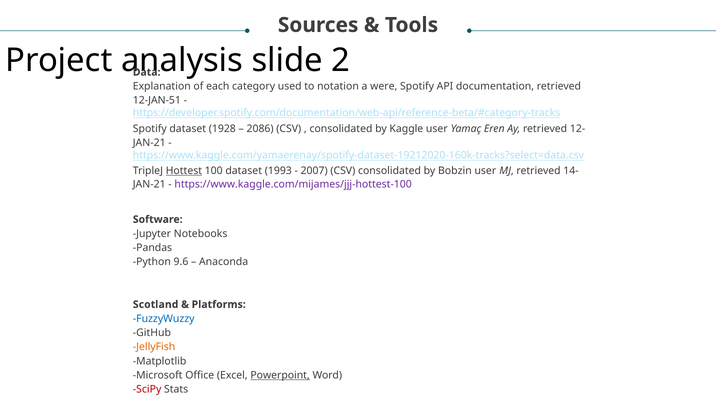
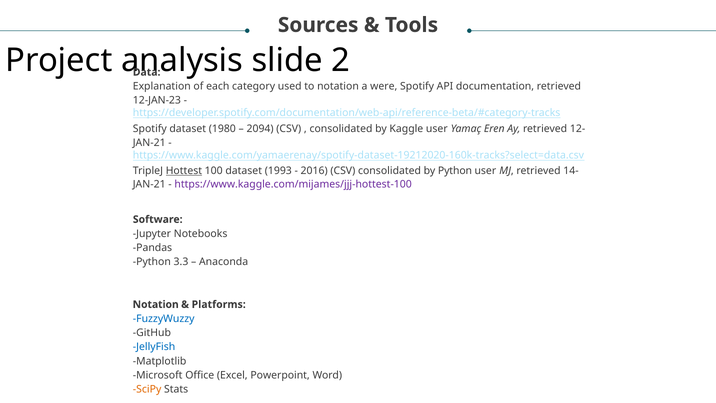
12-JAN-51: 12-JAN-51 -> 12-JAN-23 (157, 100)
1928: 1928 -> 1980 (222, 129)
2086: 2086 -> 2094 (260, 129)
2007: 2007 -> 2016 (314, 171)
by Bobzin: Bobzin -> Python (455, 171)
9.6: 9.6 -> 3.3 (181, 262)
Scotland: Scotland -> Notation (156, 304)
JellyFish colour: orange -> blue (154, 347)
Powerpoint underline: present -> none (280, 375)
SciPy colour: red -> orange (147, 389)
